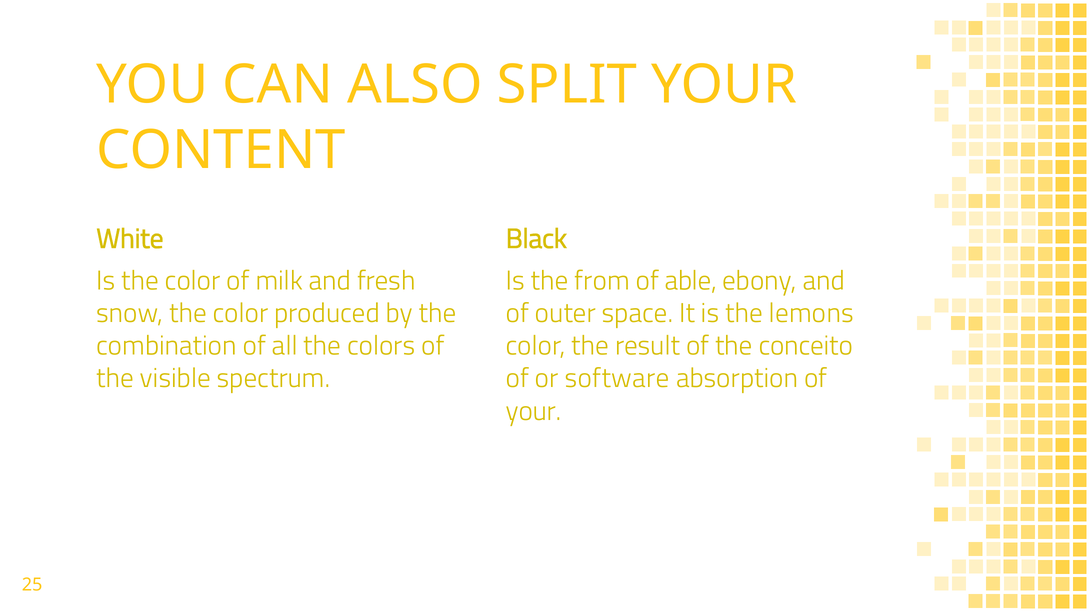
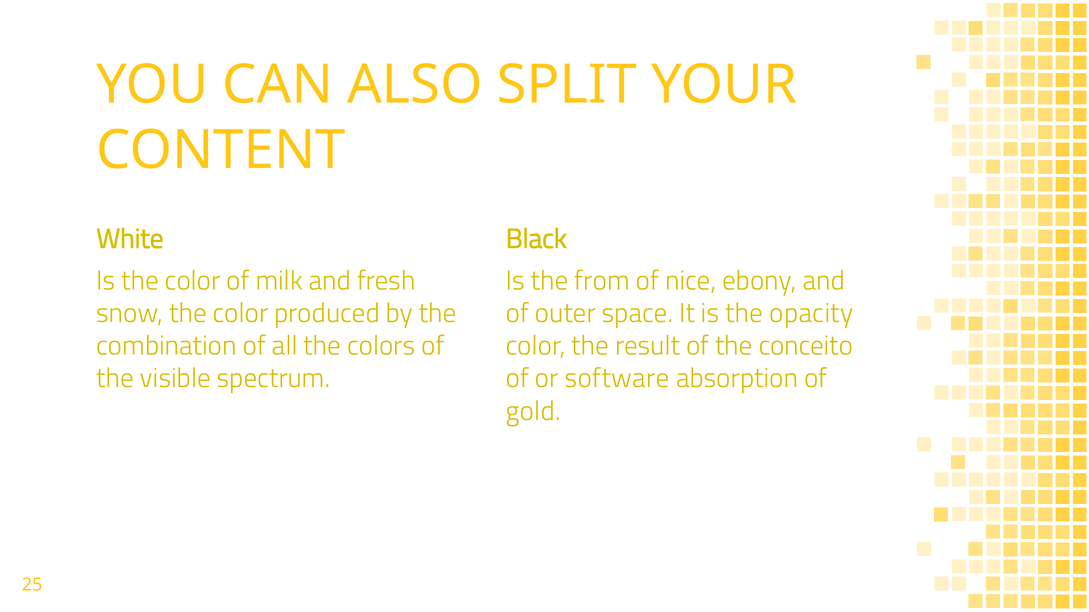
able: able -> nice (691, 281)
lemons: lemons -> opacity (811, 313)
your: your -> gold (533, 411)
